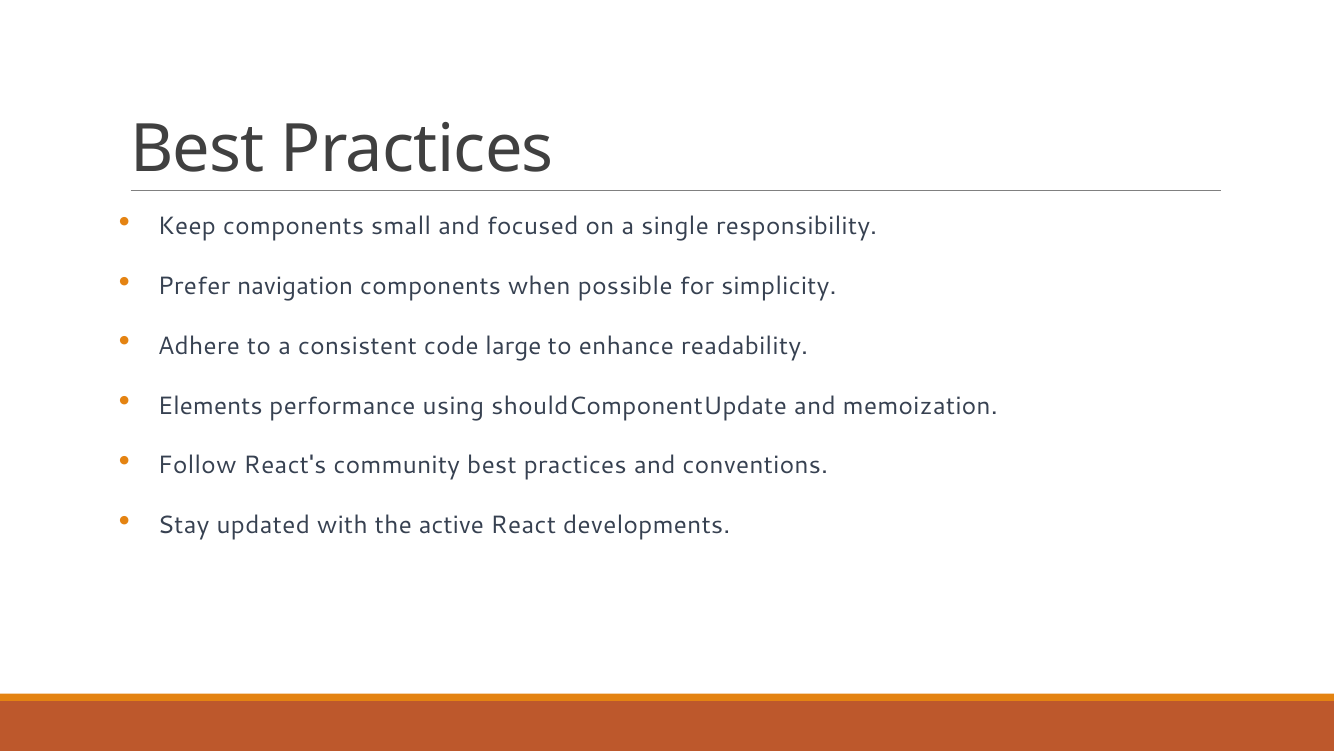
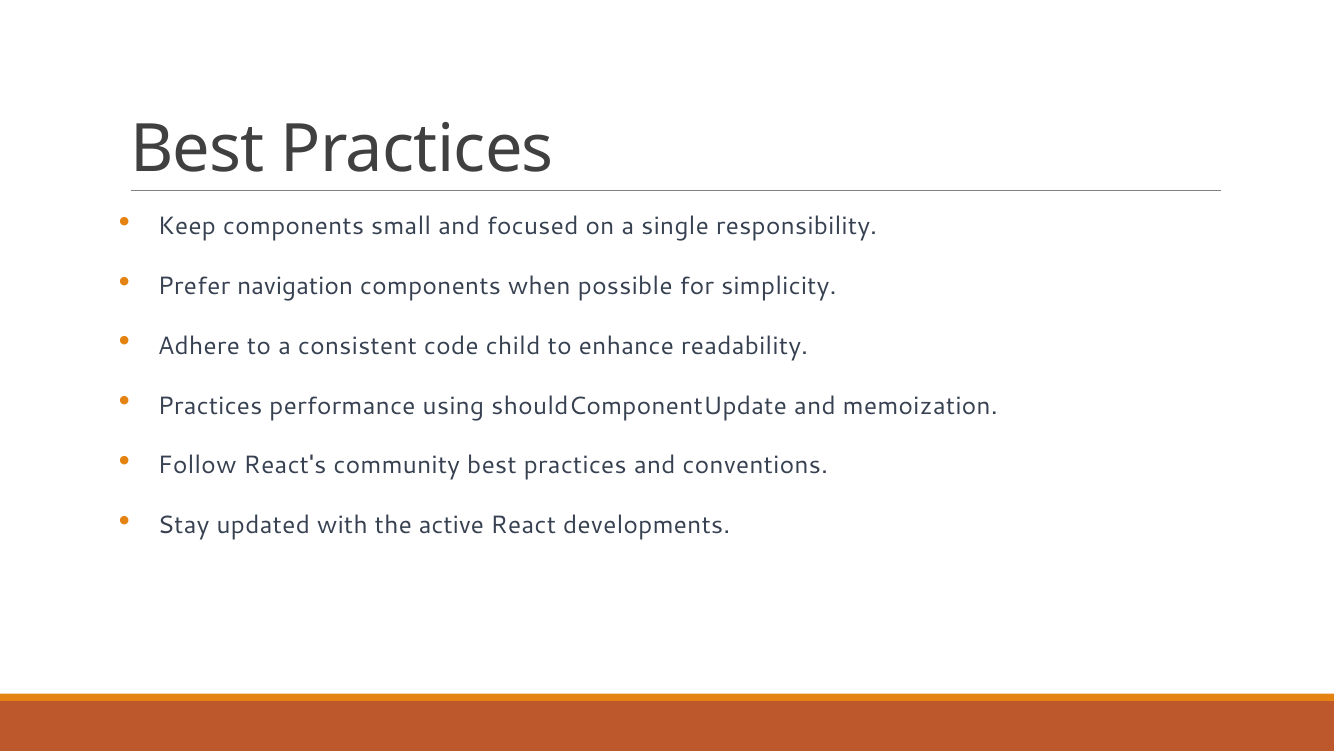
large: large -> child (513, 346)
Elements: Elements -> Practices (210, 405)
